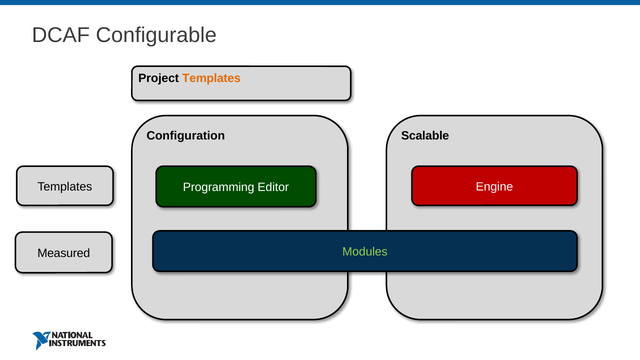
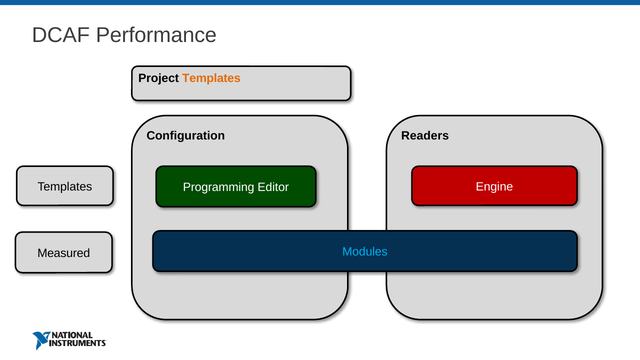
Configurable: Configurable -> Performance (156, 35)
Scalable: Scalable -> Readers (425, 136)
Modules colour: light green -> light blue (365, 252)
